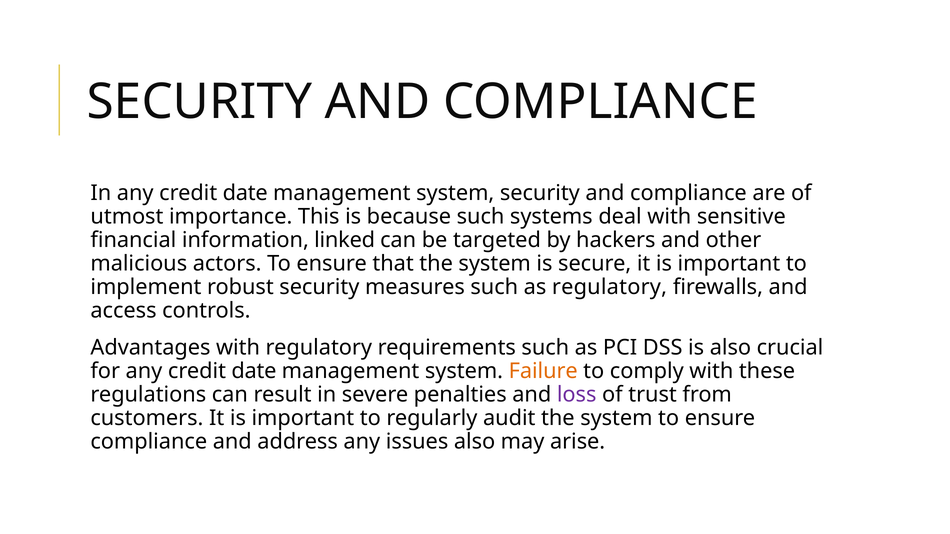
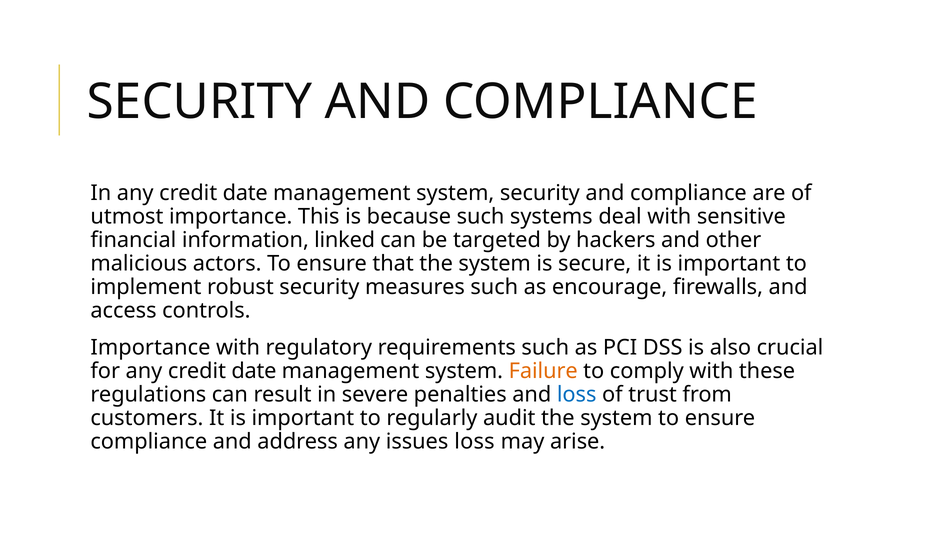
as regulatory: regulatory -> encourage (610, 287)
Advantages: Advantages -> Importance (150, 348)
loss colour: purple -> blue (577, 395)
issues also: also -> loss (474, 442)
